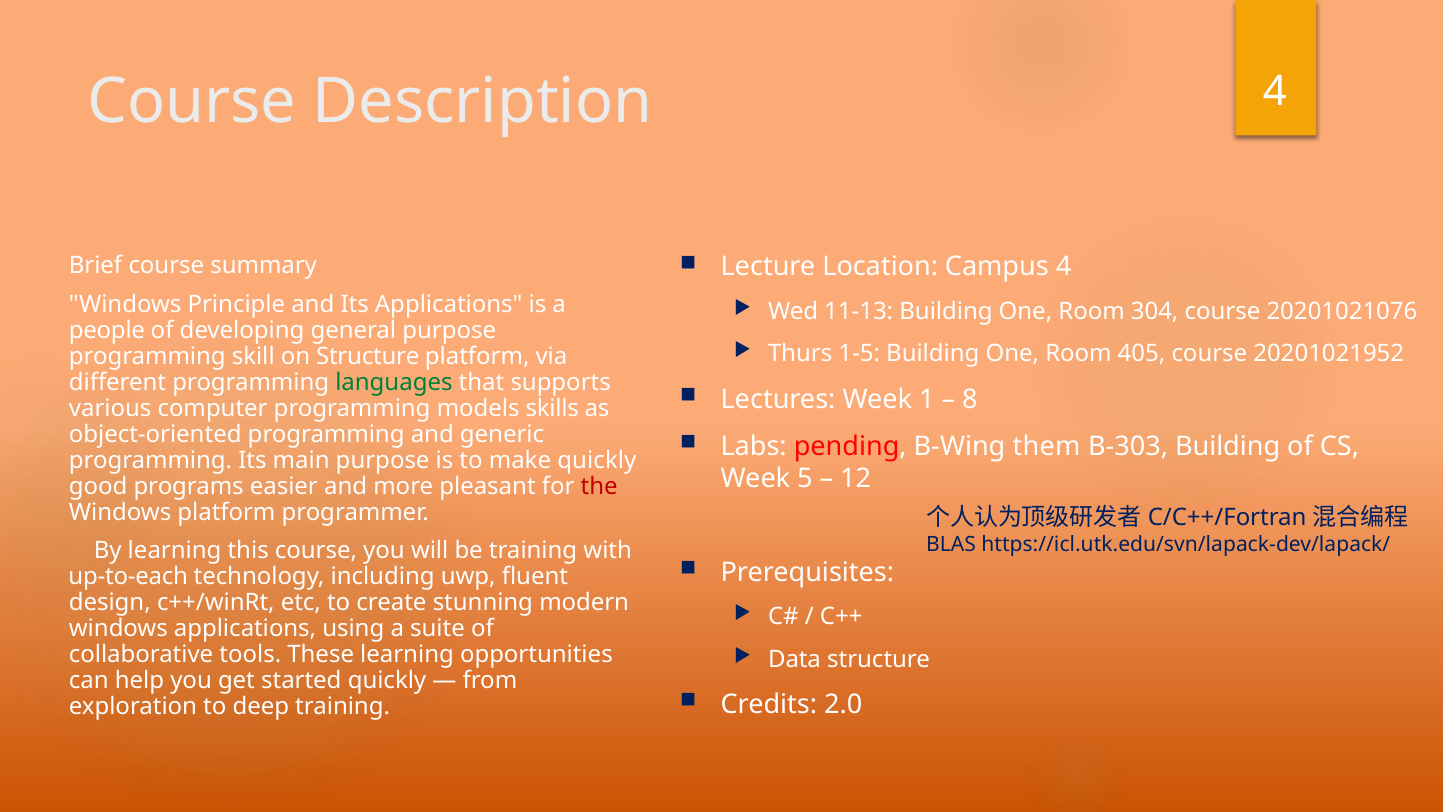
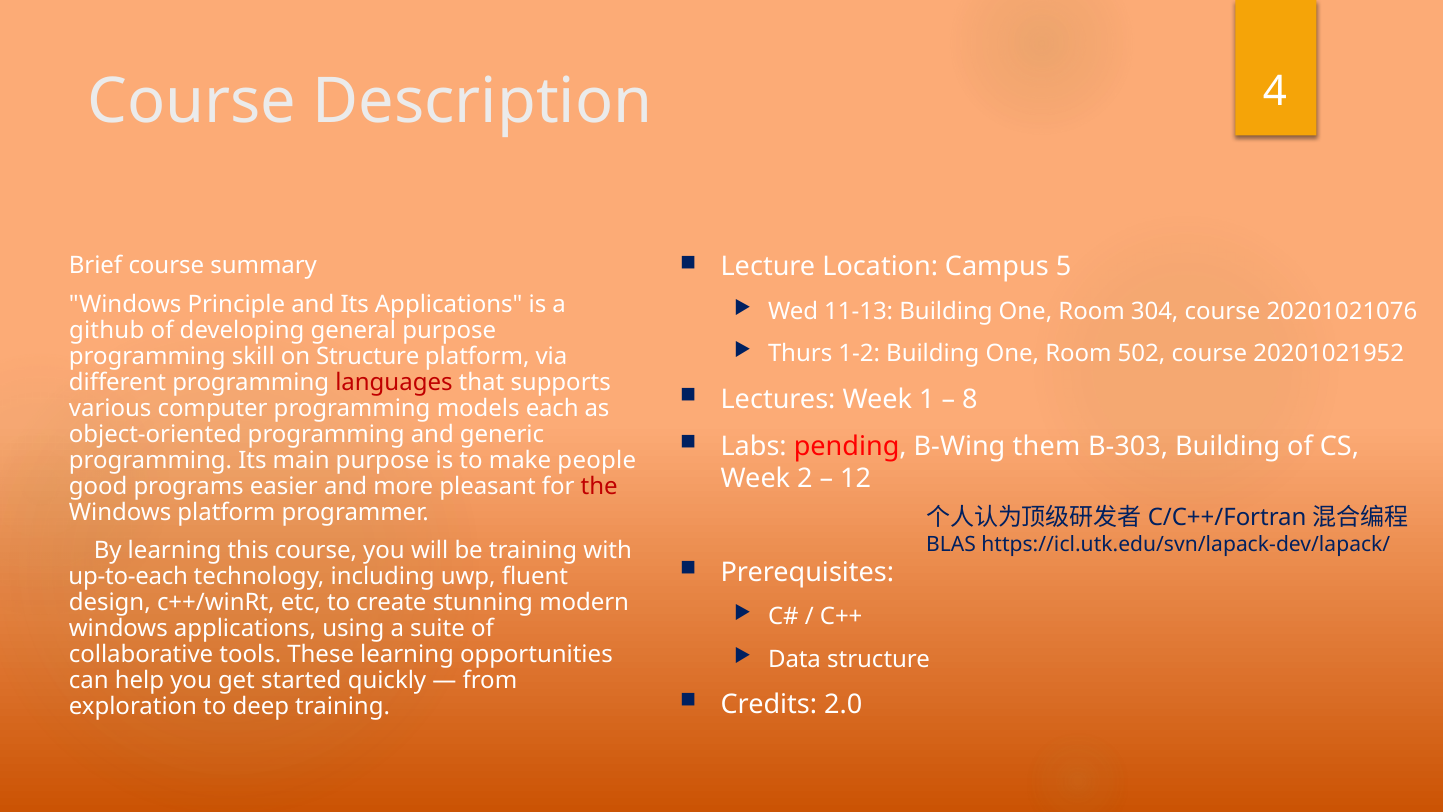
Campus 4: 4 -> 5 (1064, 267)
people: people -> github (107, 330)
1-5: 1-5 -> 1-2 (859, 354)
405: 405 -> 502 (1142, 354)
languages colour: green -> red (394, 382)
skills: skills -> each (552, 408)
make quickly: quickly -> people (597, 460)
5: 5 -> 2 (805, 478)
